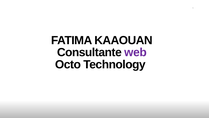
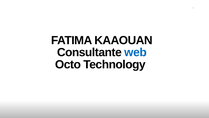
web colour: purple -> blue (135, 52)
